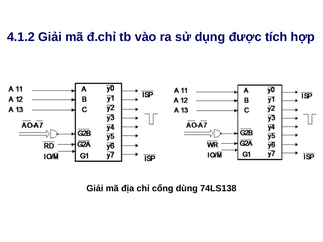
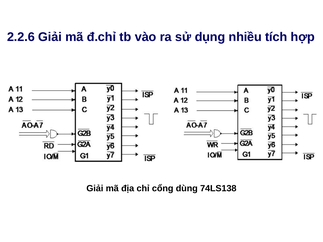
4.1.2: 4.1.2 -> 2.2.6 (21, 37)
được: được -> nhiều (245, 37)
